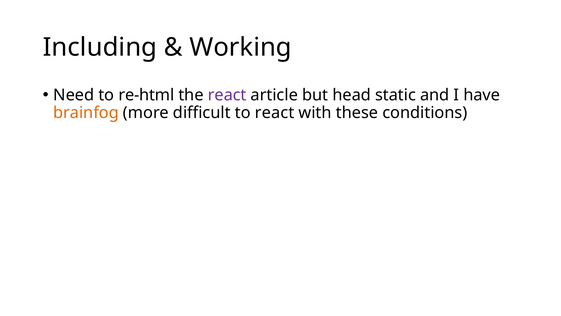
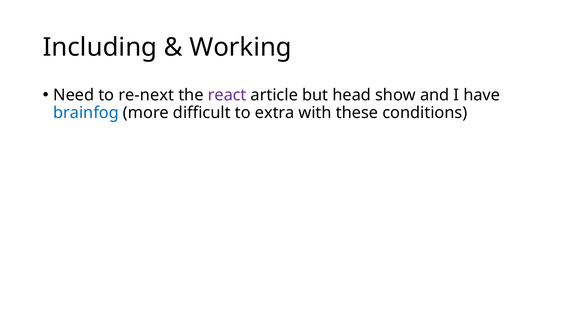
re-html: re-html -> re-next (146, 95)
static: static -> show (395, 95)
brainfog colour: orange -> blue (86, 113)
to react: react -> extra (275, 113)
